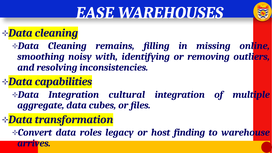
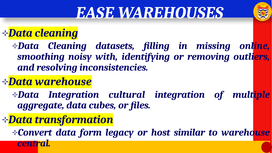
remains: remains -> datasets (115, 46)
capabilities: capabilities -> warehouse (63, 82)
roles: roles -> form (91, 132)
finding: finding -> similar (189, 132)
arrives: arrives -> central (34, 143)
